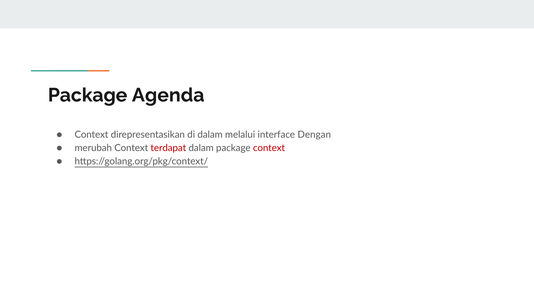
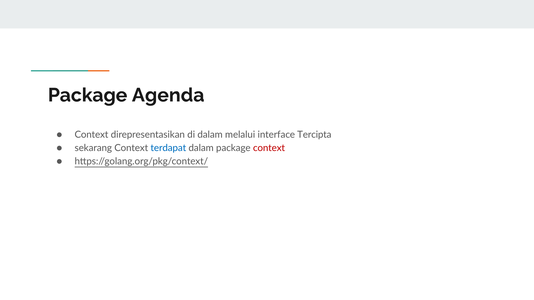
Dengan: Dengan -> Tercipta (314, 135)
merubah: merubah -> sekarang (93, 148)
terdapat colour: red -> blue (168, 148)
